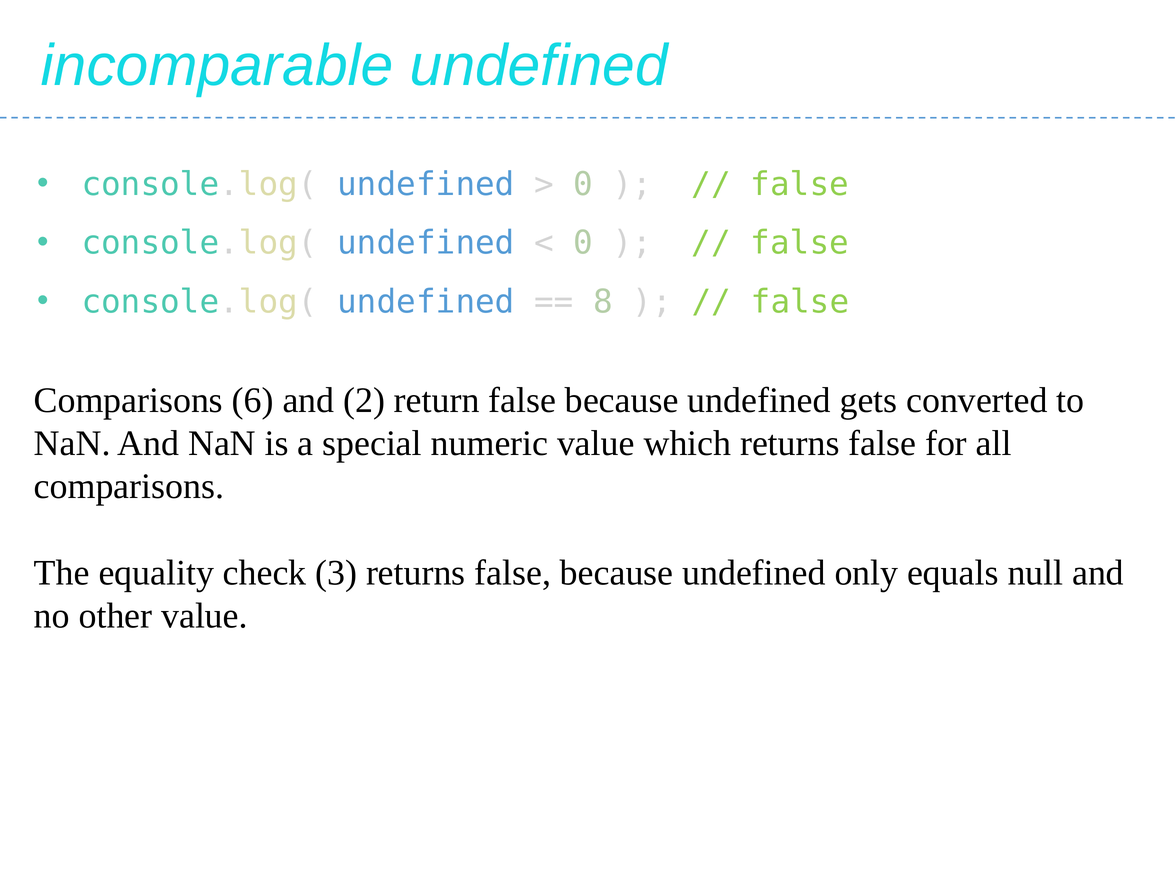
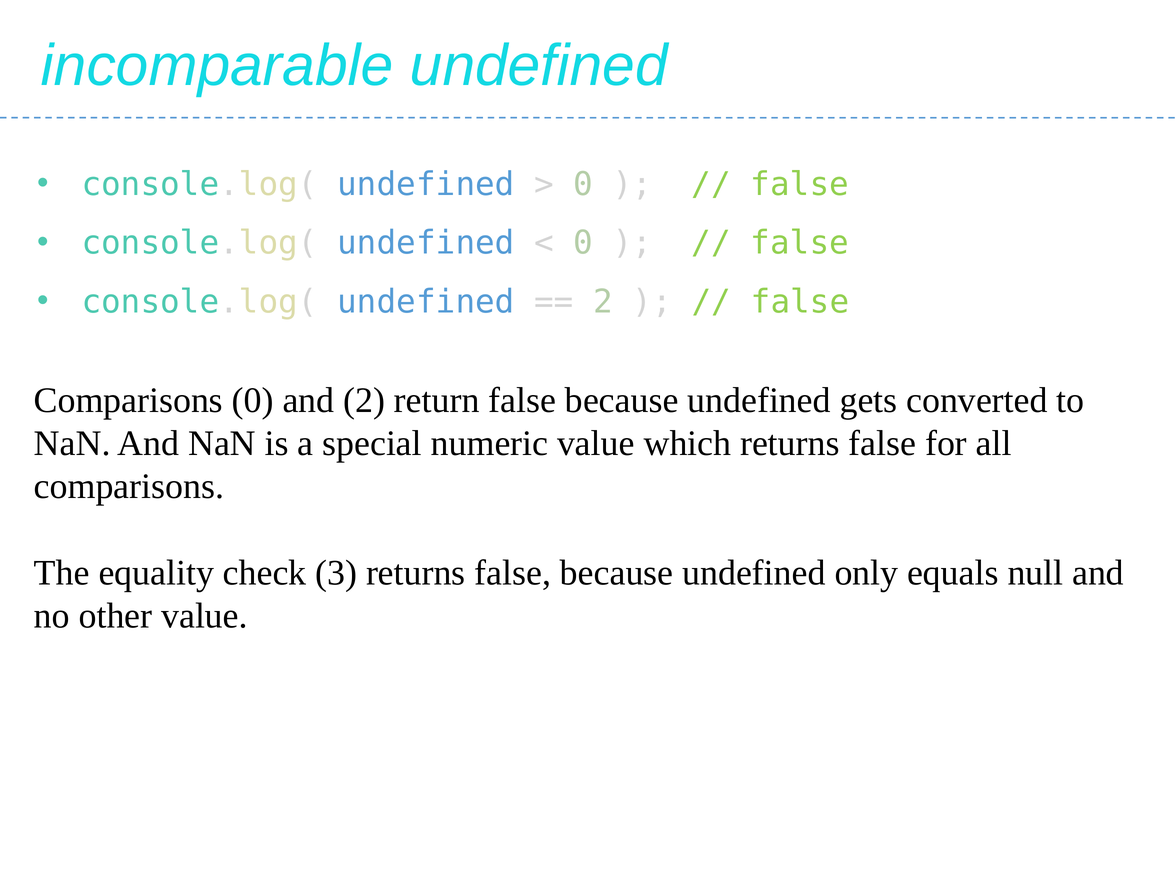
8: 8 -> 2 (603, 302)
Comparisons 6: 6 -> 0 (253, 400)
